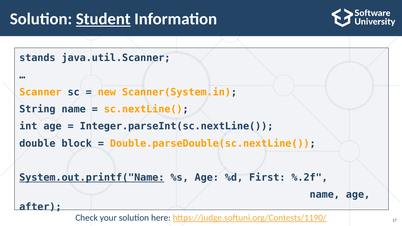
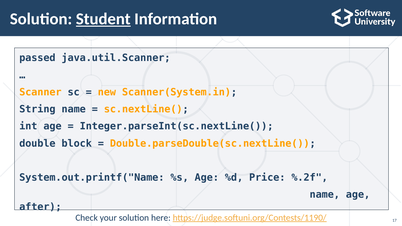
stands: stands -> passed (37, 58)
System.out.printf("Name underline: present -> none (92, 178)
First: First -> Price (267, 178)
